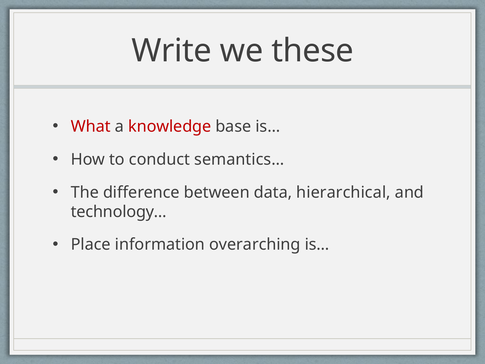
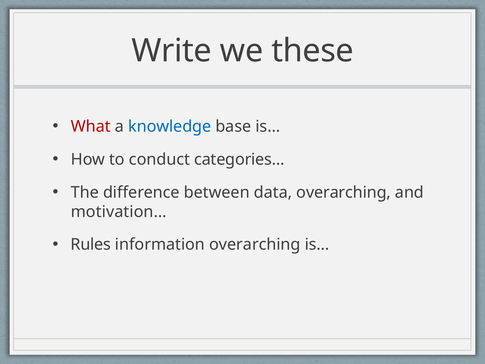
knowledge colour: red -> blue (170, 126)
semantics…: semantics… -> categories… (239, 159)
data hierarchical: hierarchical -> overarching (344, 192)
technology…: technology… -> motivation… (119, 212)
Place: Place -> Rules (91, 244)
